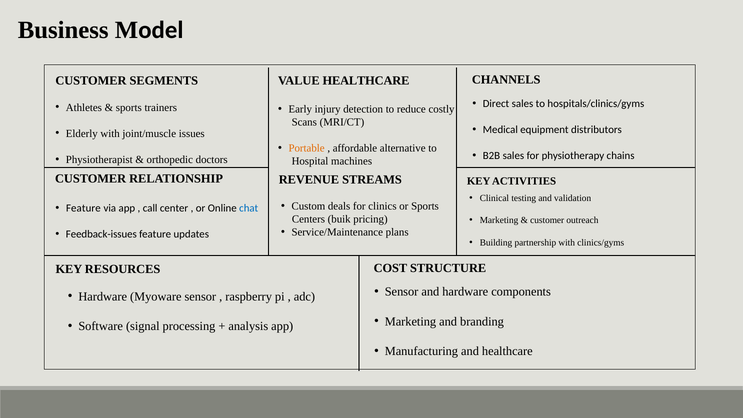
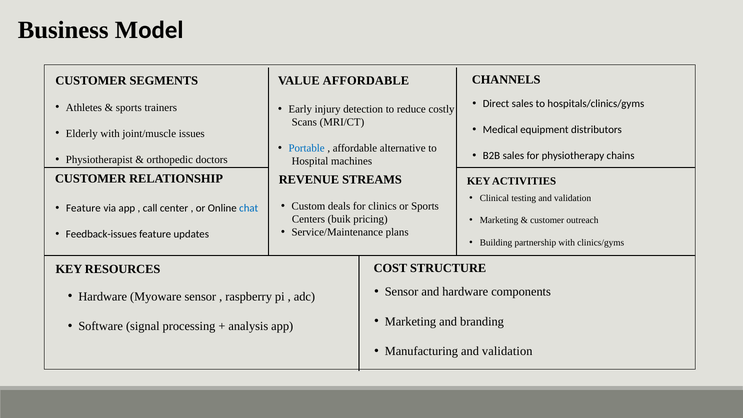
VALUE HEALTHCARE: HEALTHCARE -> AFFORDABLE (366, 81)
Portable colour: orange -> blue (307, 148)
Manufacturing and healthcare: healthcare -> validation (507, 351)
